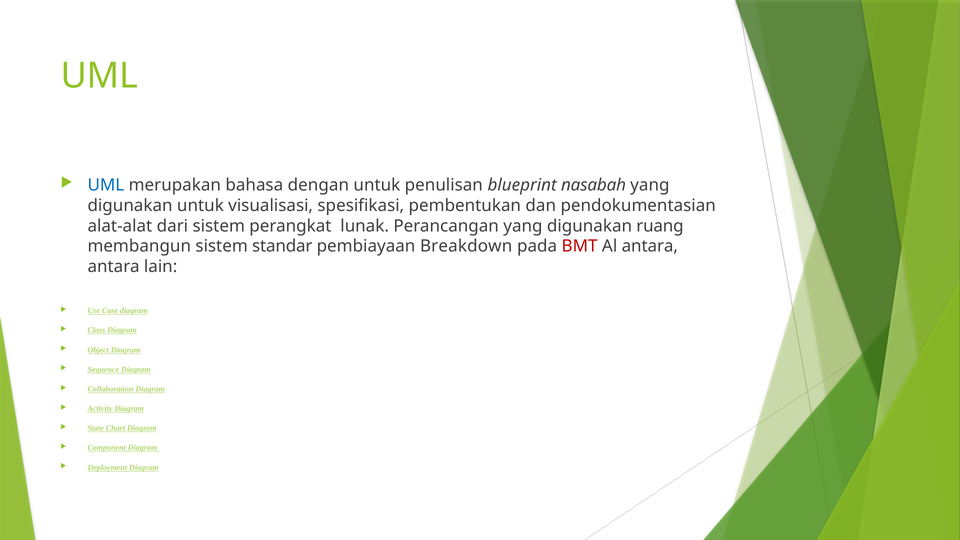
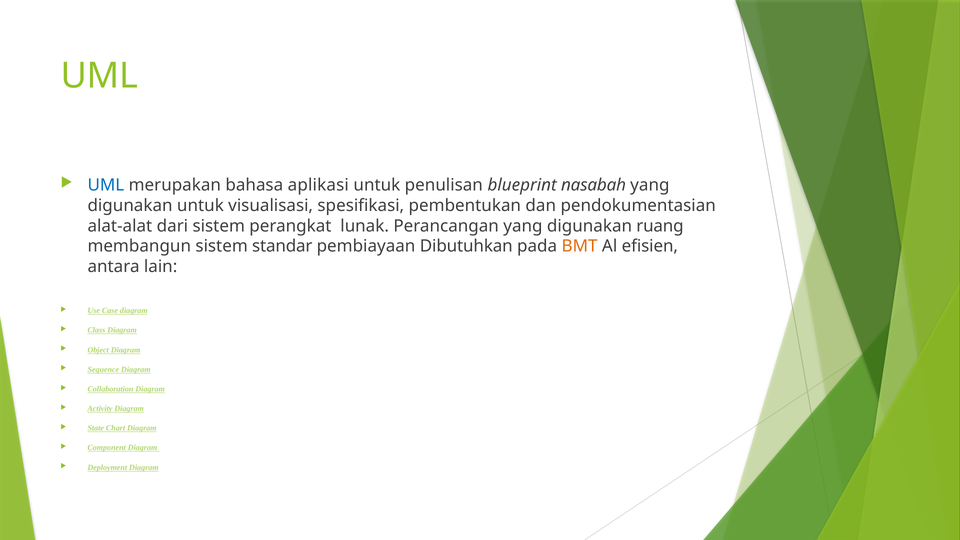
dengan: dengan -> aplikasi (318, 185)
Breakdown: Breakdown -> Dibutuhkan (466, 246)
BMT colour: red -> orange (580, 246)
Al antara: antara -> efisien (650, 246)
